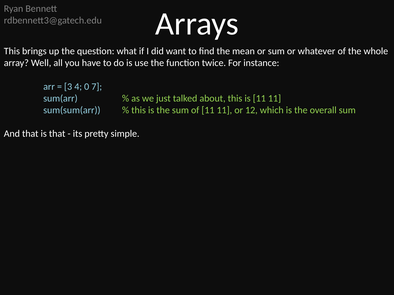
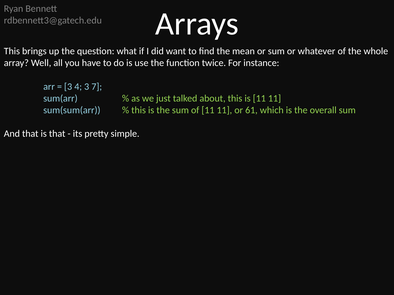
4 0: 0 -> 3 (87, 87)
12: 12 -> 61 (251, 110)
